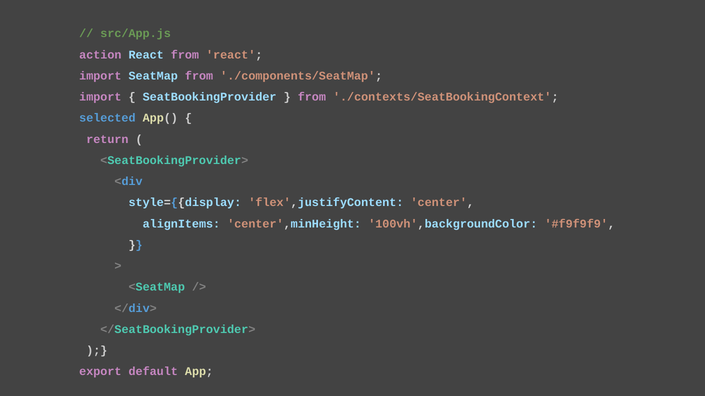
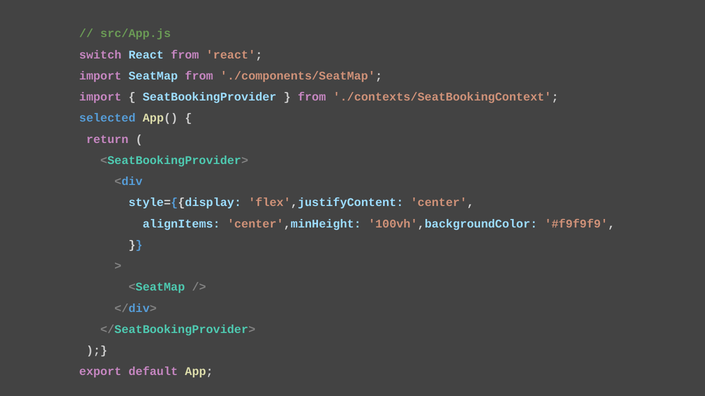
action: action -> switch (100, 55)
